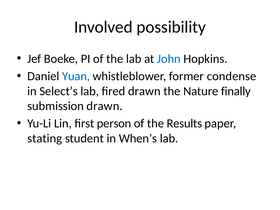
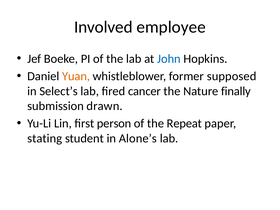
possibility: possibility -> employee (171, 27)
Yuan colour: blue -> orange (76, 76)
condense: condense -> supposed (232, 76)
fired drawn: drawn -> cancer (144, 91)
Results: Results -> Repeat (184, 123)
When’s: When’s -> Alone’s (138, 138)
